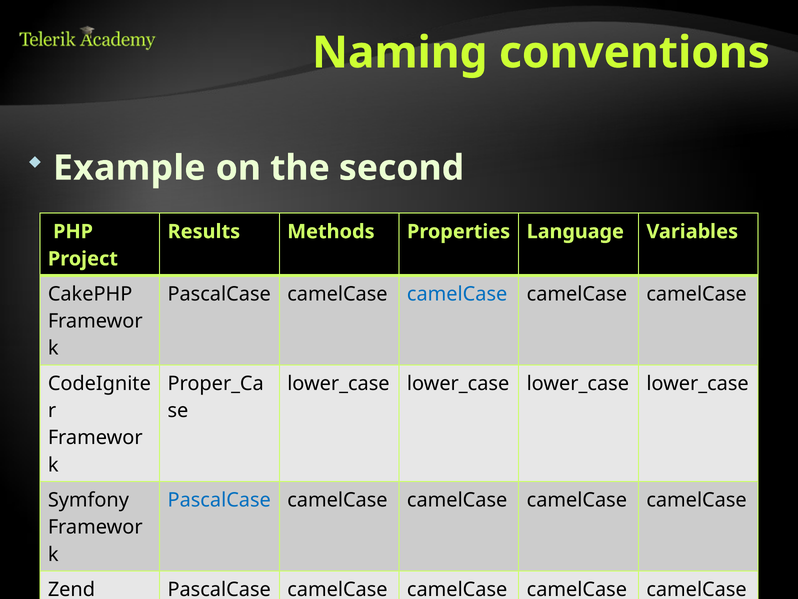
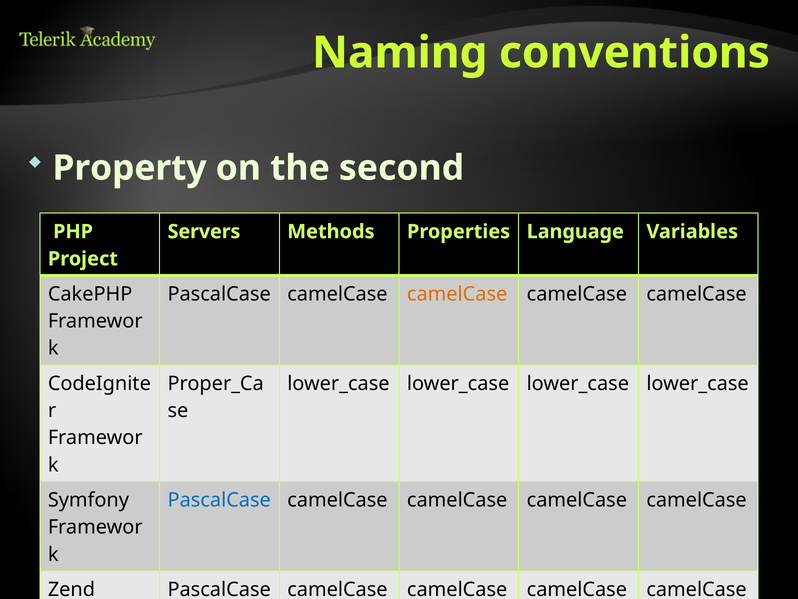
Example: Example -> Property (130, 168)
Results: Results -> Servers (204, 231)
camelCase colour: blue -> orange (457, 294)
